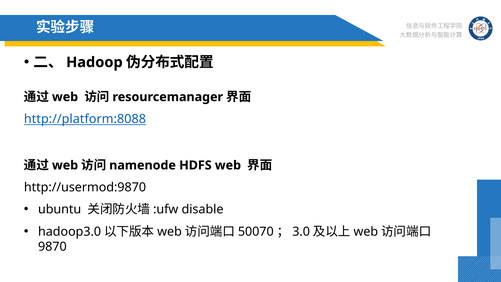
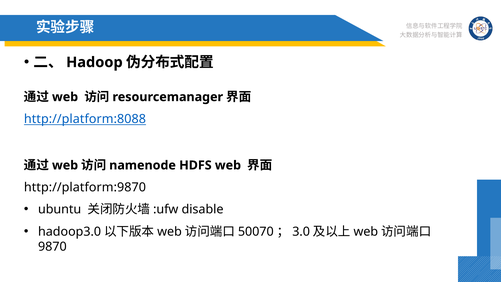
http://usermod:9870: http://usermod:9870 -> http://platform:9870 (85, 187)
